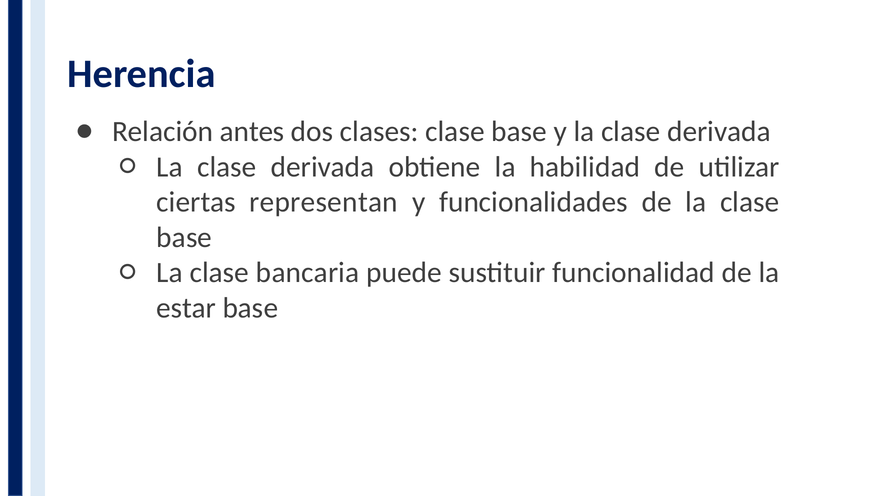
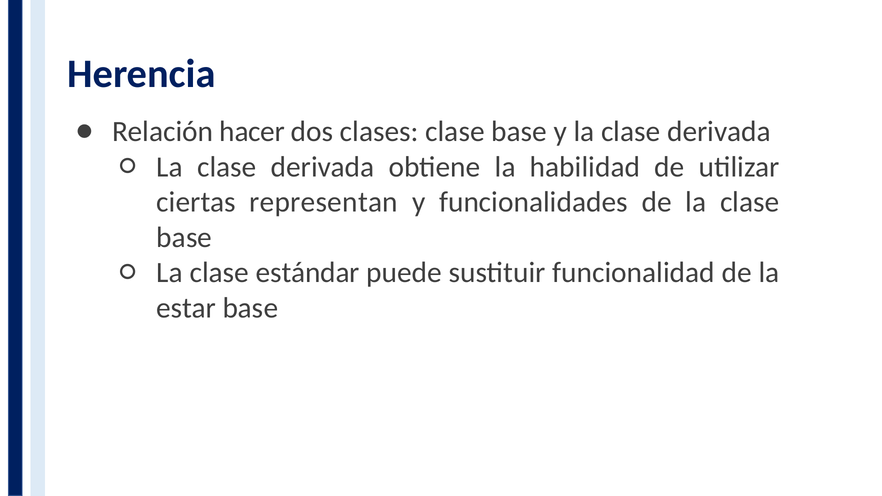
antes: antes -> hacer (252, 132)
bancaria: bancaria -> estándar (308, 273)
